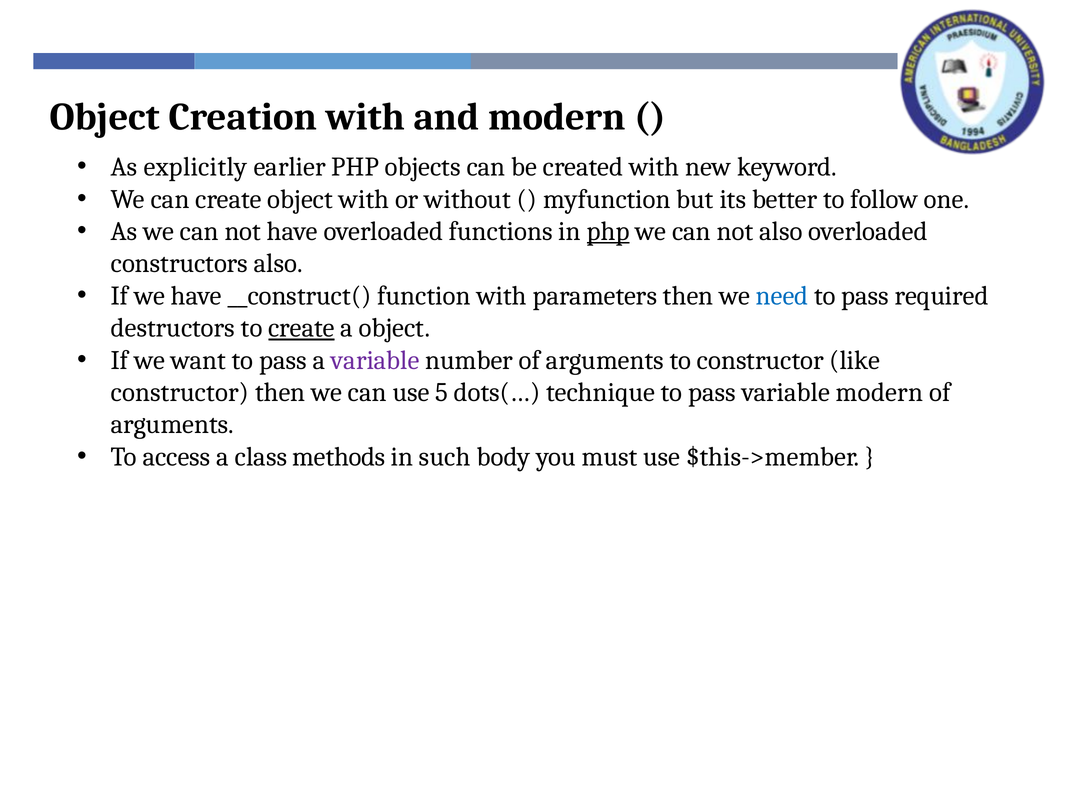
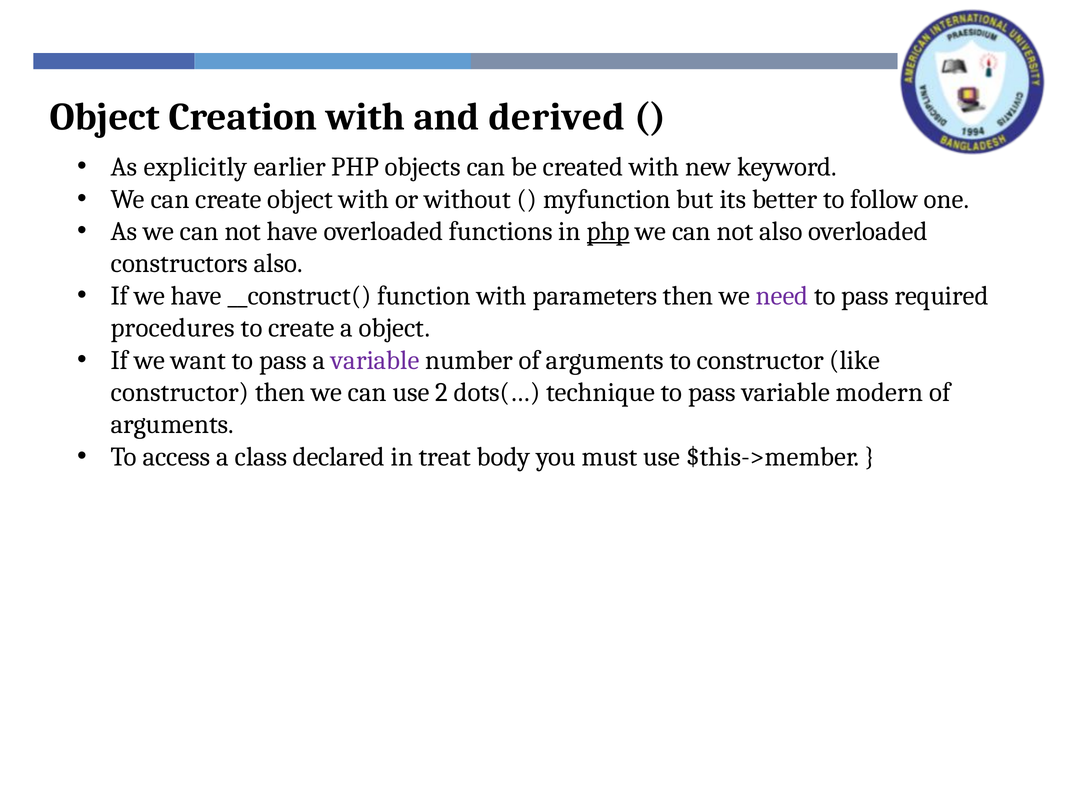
and modern: modern -> derived (557, 117)
need colour: blue -> purple (782, 296)
destructors: destructors -> procedures (173, 328)
create underline: present -> none (301, 328)
5: 5 -> 2 (442, 392)
methods: methods -> declared (339, 457)
such: such -> treat (445, 457)
